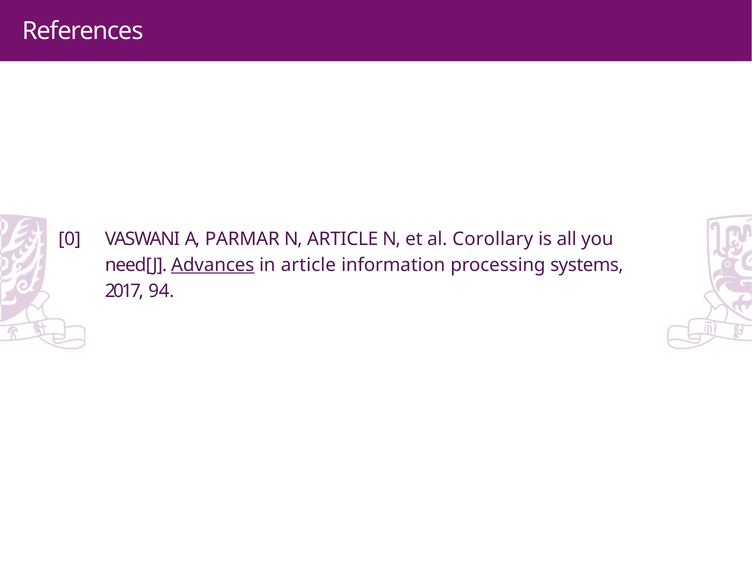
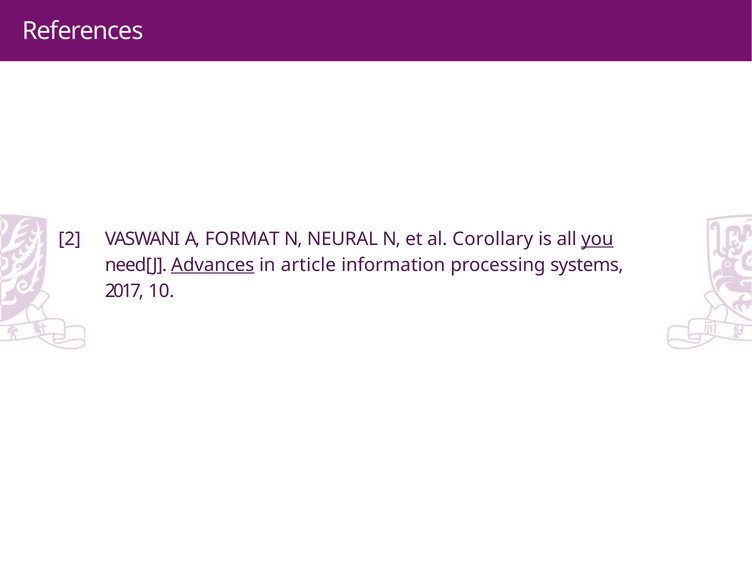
0: 0 -> 2 (70, 239)
PARMAR: PARMAR -> FORMAT (242, 239)
N ARTICLE: ARTICLE -> NEURAL (343, 239)
you underline: none -> present (597, 239)
94: 94 -> 10 (161, 291)
